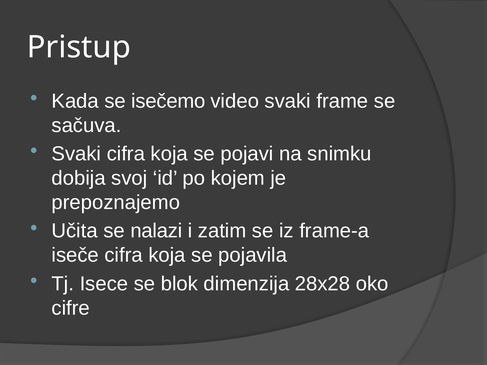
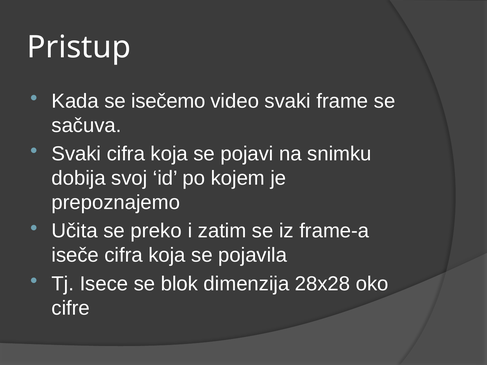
nalazi: nalazi -> preko (156, 231)
